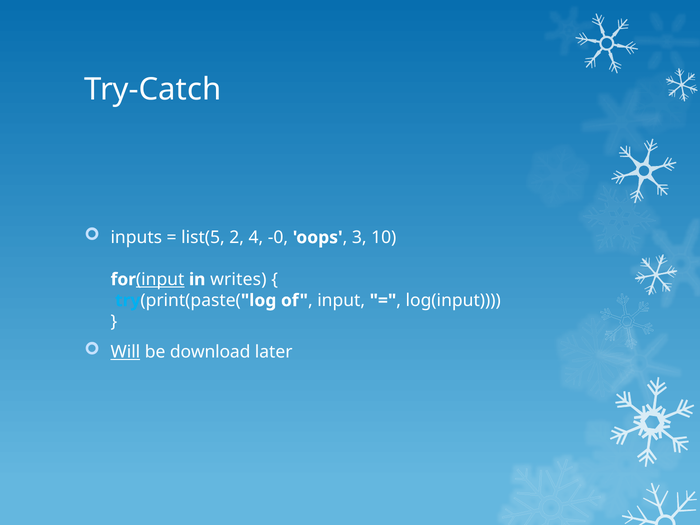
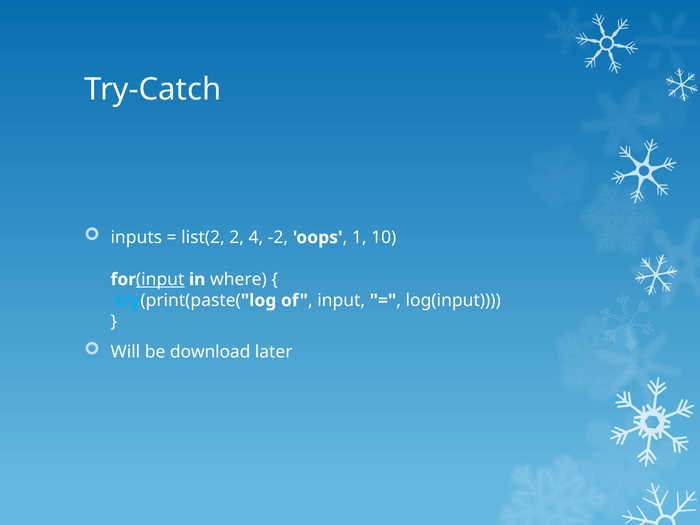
list(5: list(5 -> list(2 (203, 237)
-0: -0 -> -2 (278, 237)
3: 3 -> 1 (359, 237)
writes: writes -> where (238, 279)
Will underline: present -> none (125, 352)
